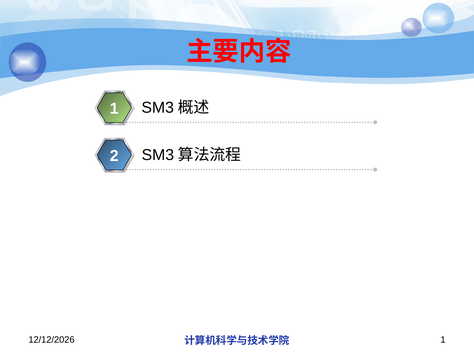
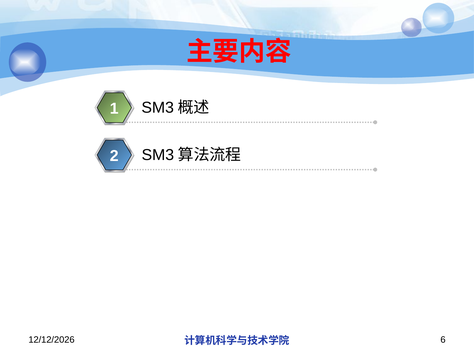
1: 1 -> 6 (443, 340)
